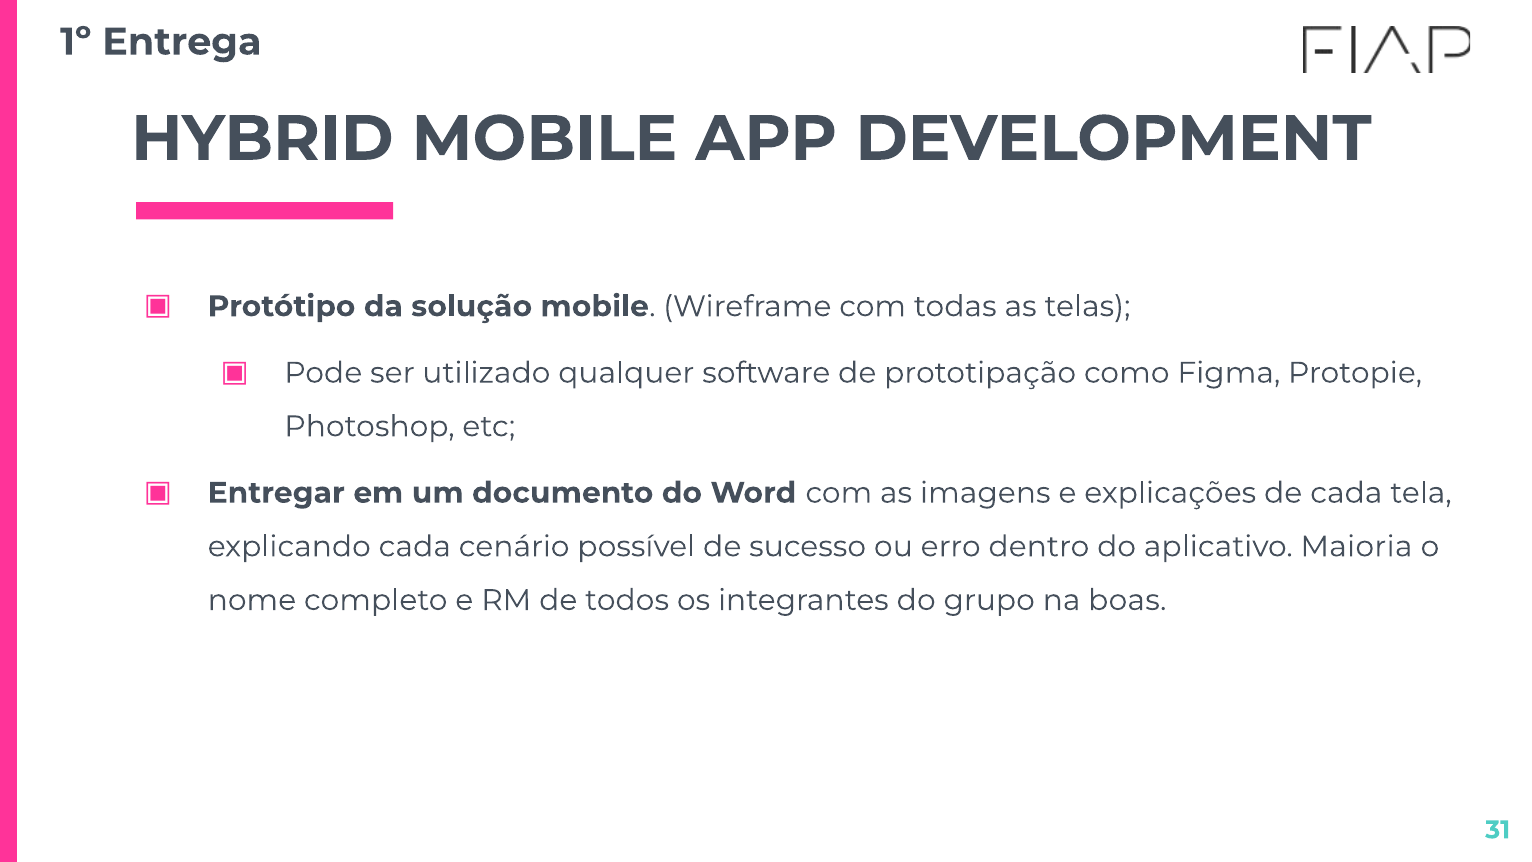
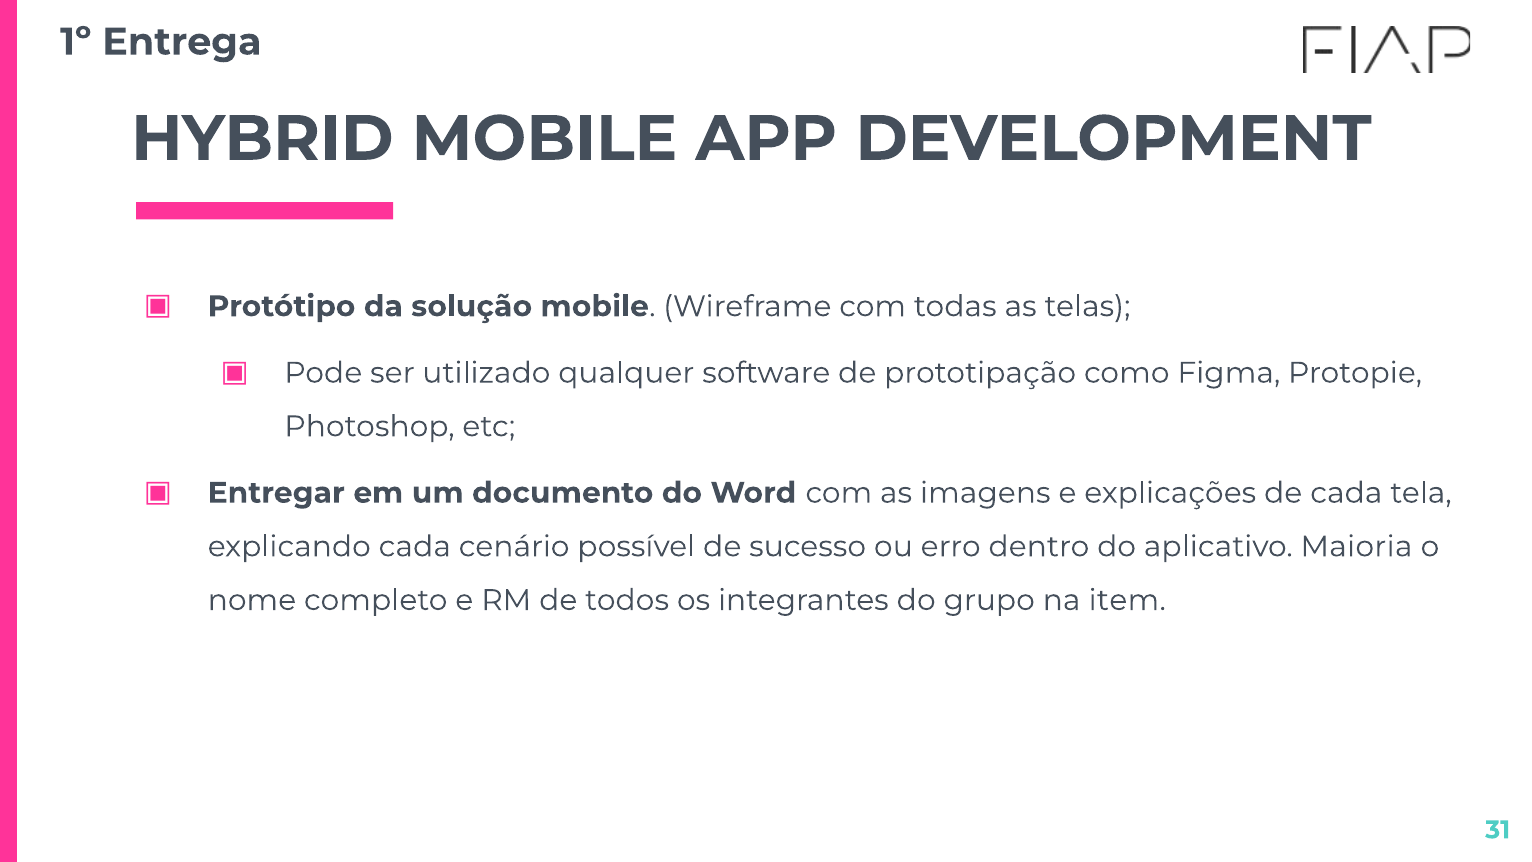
boas: boas -> item (1127, 600)
